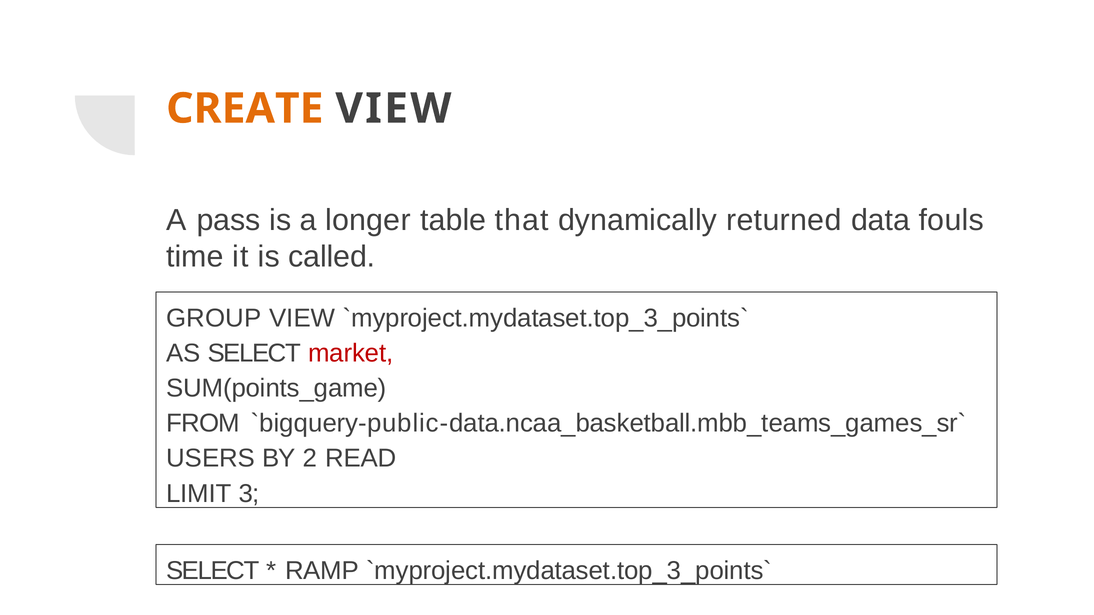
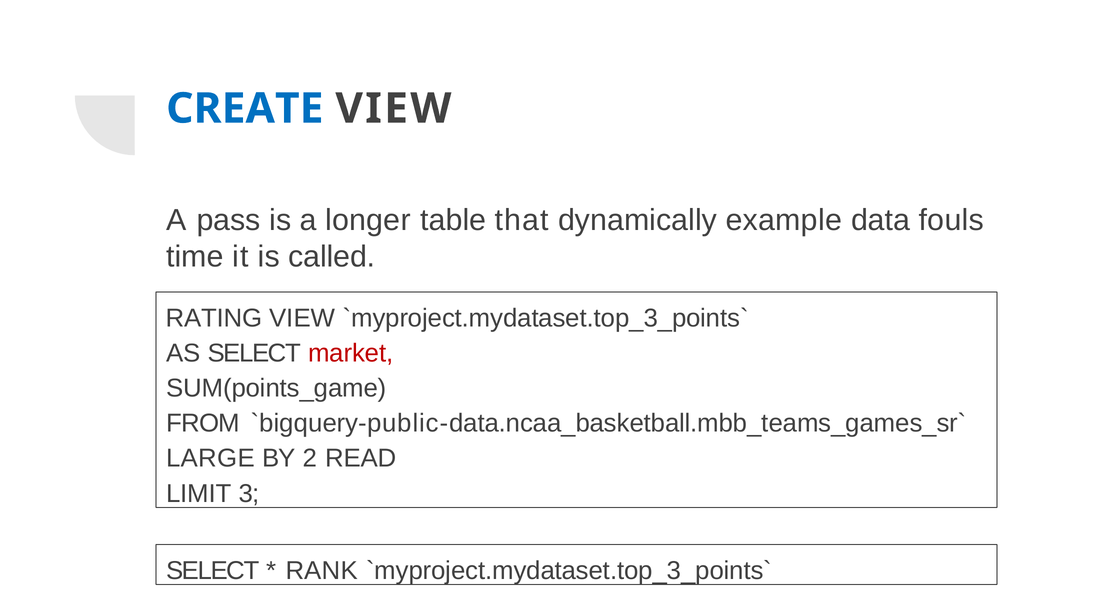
CREATE colour: orange -> blue (245, 109)
returned: returned -> example (784, 221)
GROUP: GROUP -> RATING (214, 318)
USERS: USERS -> LARGE (211, 459)
RAMP: RAMP -> RANK (322, 571)
